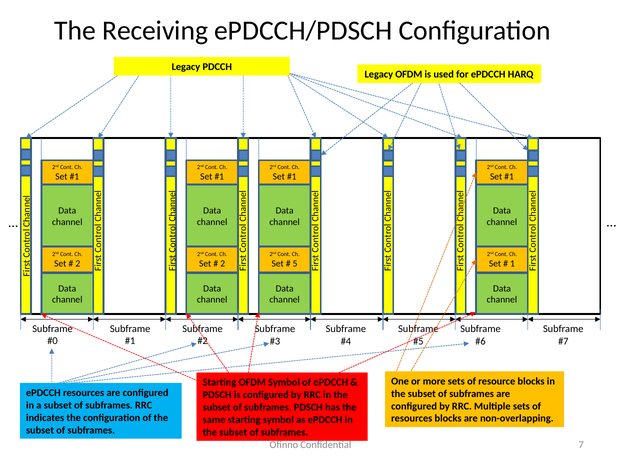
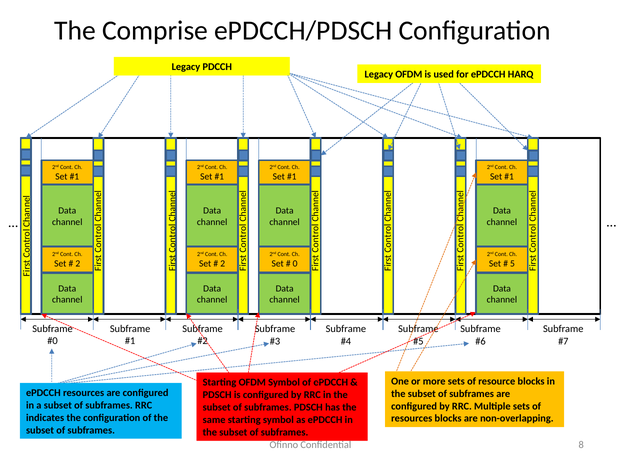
Receiving: Receiving -> Comprise (155, 30)
5: 5 -> 0 (295, 264)
1: 1 -> 5 (512, 264)
7: 7 -> 8 (581, 445)
